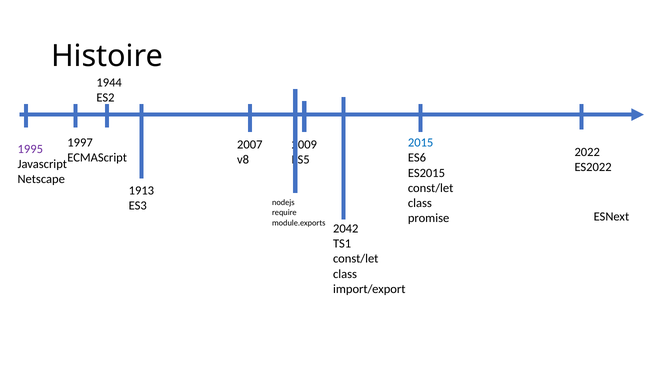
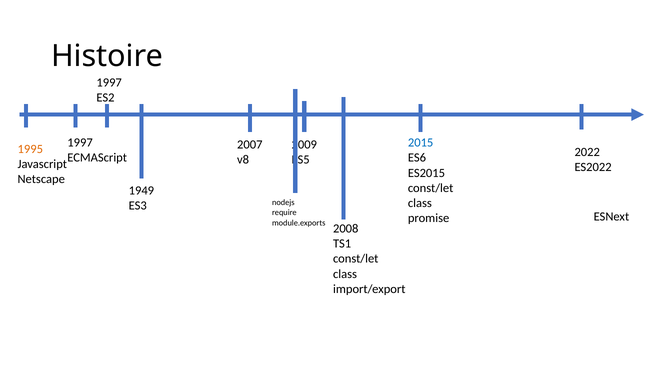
1944: 1944 -> 1997 (109, 83)
1995 colour: purple -> orange (30, 149)
1913: 1913 -> 1949 (141, 191)
2042: 2042 -> 2008 (346, 229)
